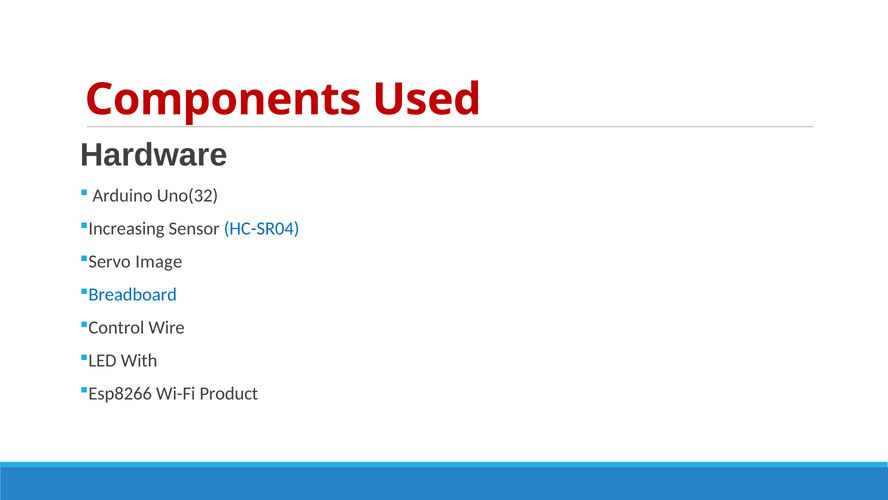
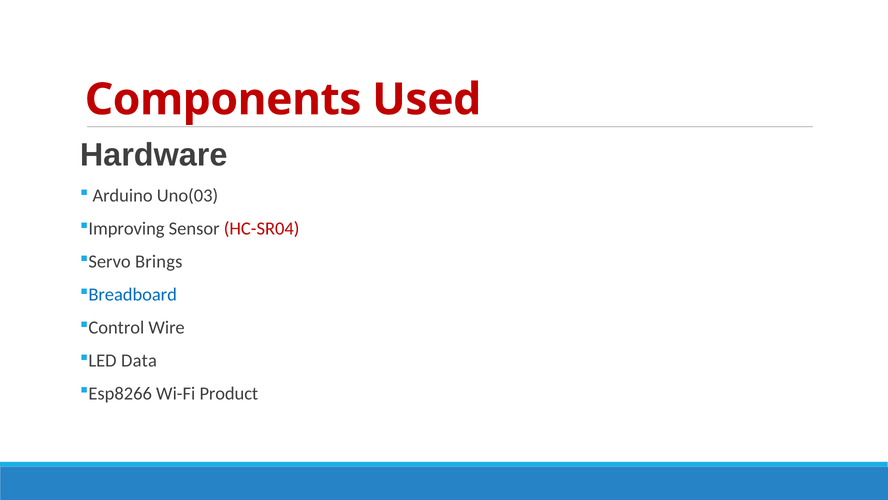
Uno(32: Uno(32 -> Uno(03 (188, 196)
Increasing: Increasing -> Improving (126, 229)
HC-SR04 colour: blue -> red (262, 229)
Image: Image -> Brings (159, 261)
With: With -> Data (139, 360)
